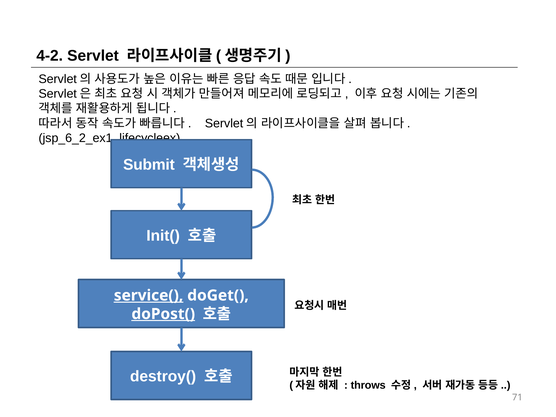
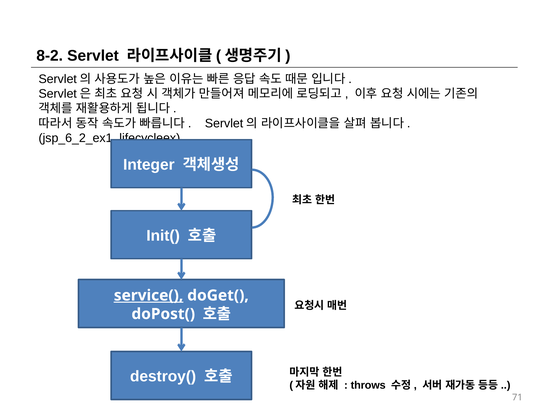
4-2: 4-2 -> 8-2 (50, 56)
Submit: Submit -> Integer (149, 165)
doPost( underline: present -> none (163, 314)
